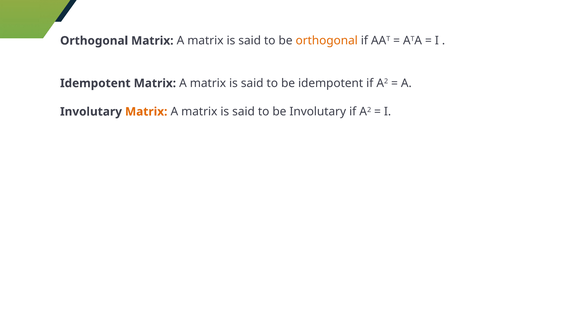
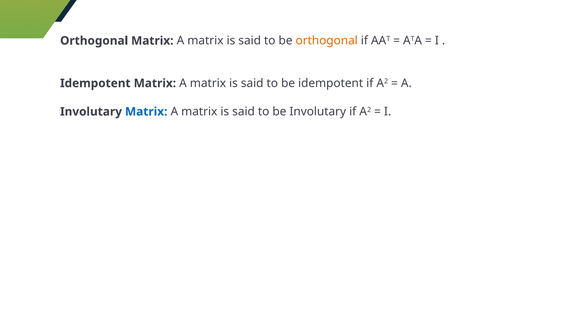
Matrix colour: orange -> blue (146, 112)
